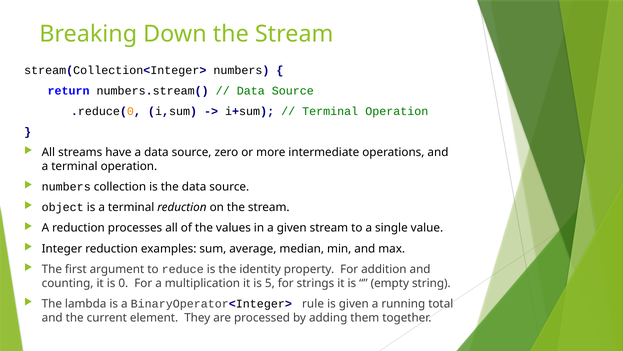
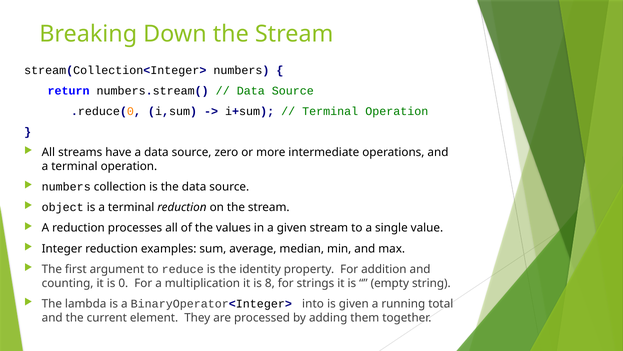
5: 5 -> 8 (270, 283)
rule: rule -> into (313, 303)
